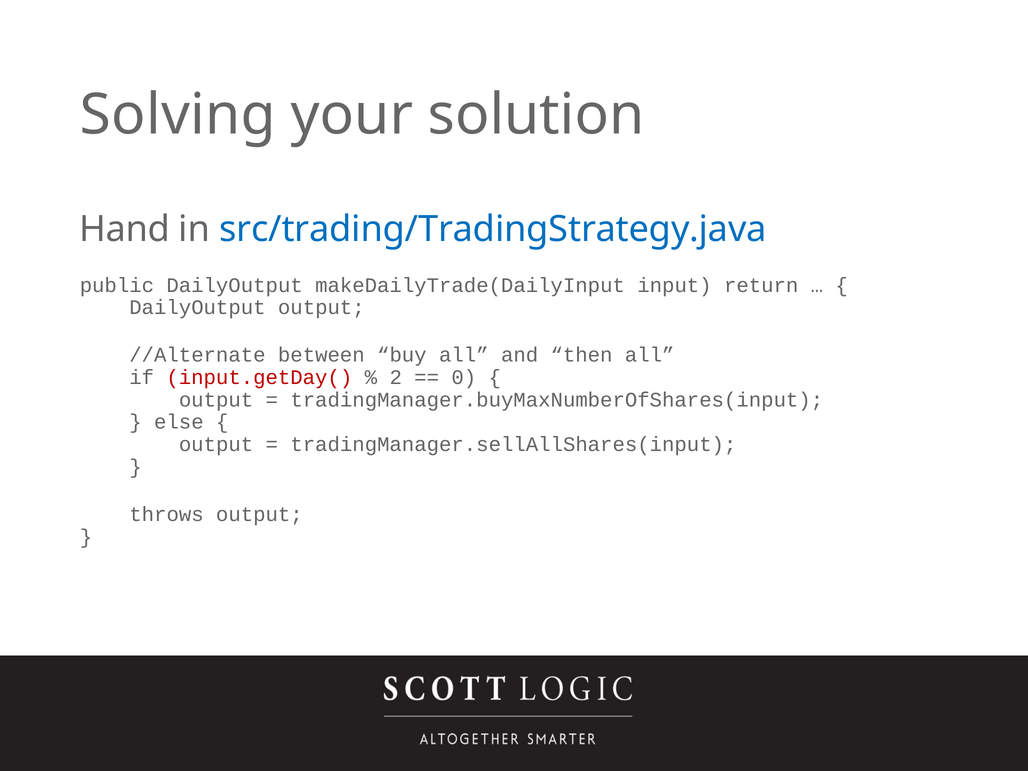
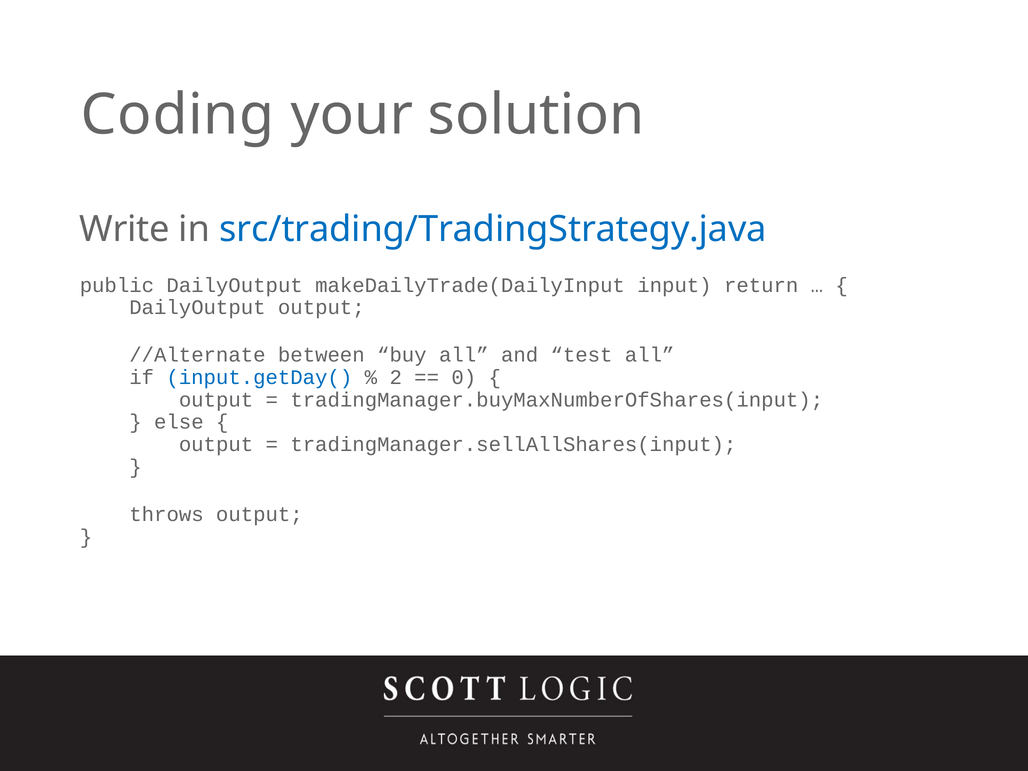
Solving: Solving -> Coding (178, 115)
Hand: Hand -> Write (125, 229)
then: then -> test (581, 355)
input.getDay( colour: red -> blue (259, 377)
